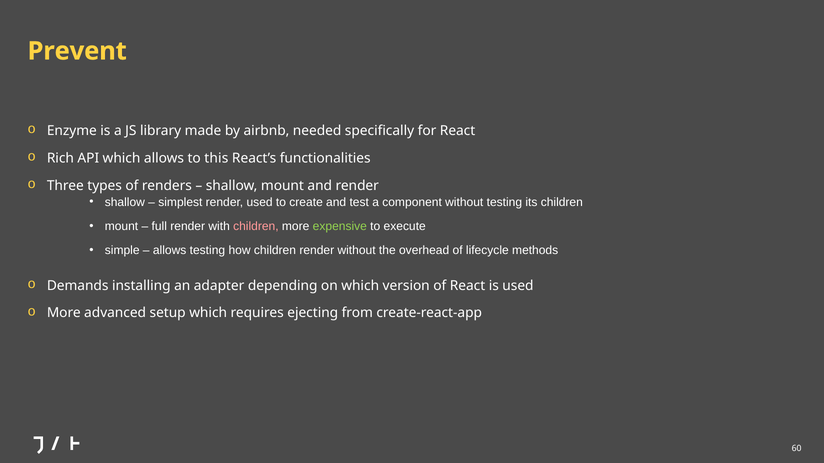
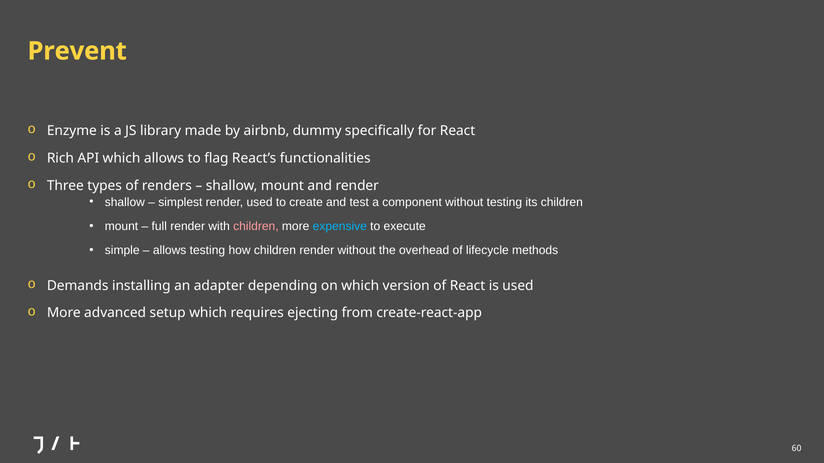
needed: needed -> dummy (317, 131)
this: this -> flag (216, 158)
expensive colour: light green -> light blue (340, 226)
